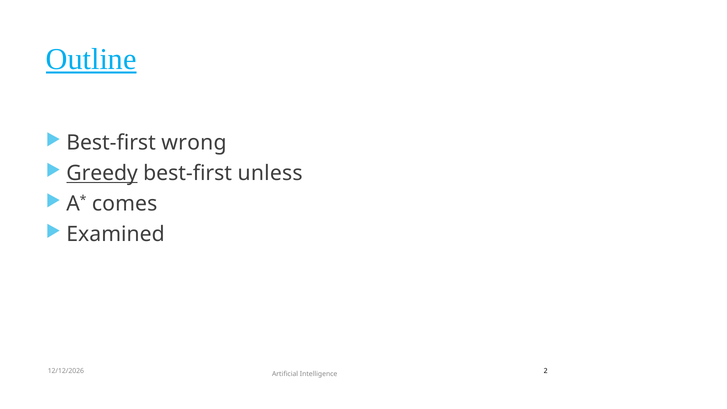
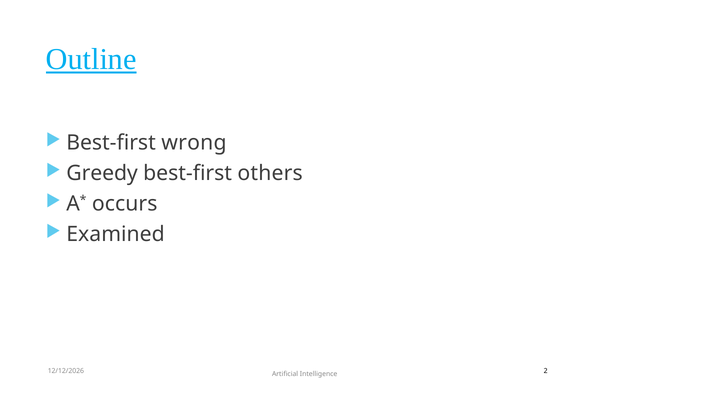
Greedy underline: present -> none (102, 173)
unless: unless -> others (270, 173)
comes: comes -> occurs (125, 204)
